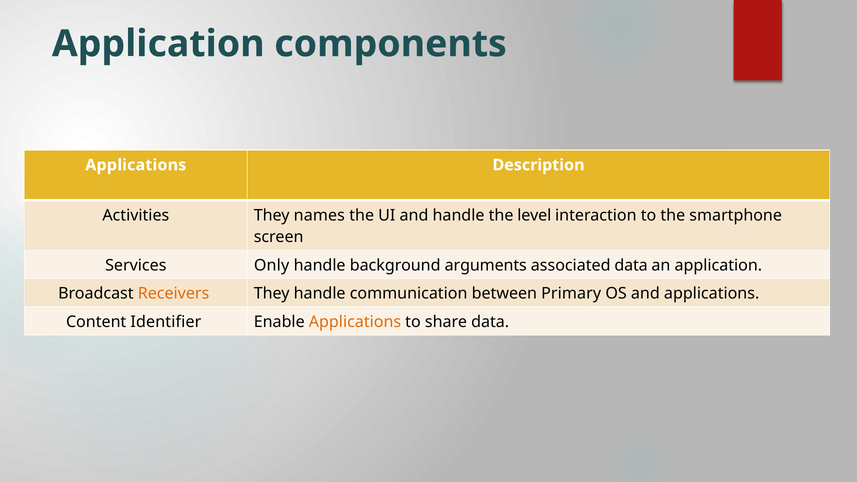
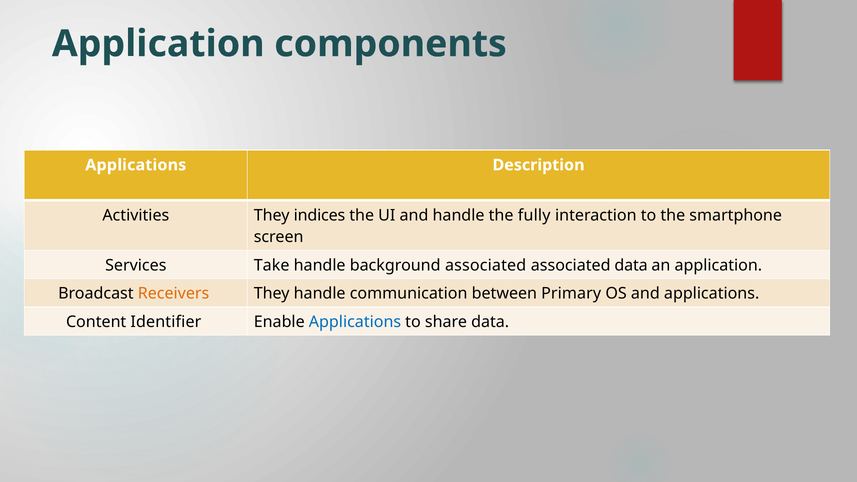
names: names -> indices (319, 215)
level: level -> fully (534, 215)
Only: Only -> Take (272, 265)
background arguments: arguments -> associated (486, 265)
Applications colour: orange -> blue (355, 322)
